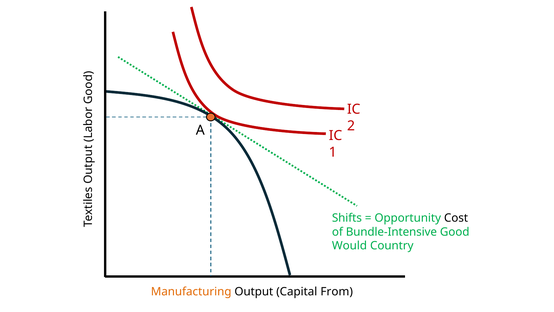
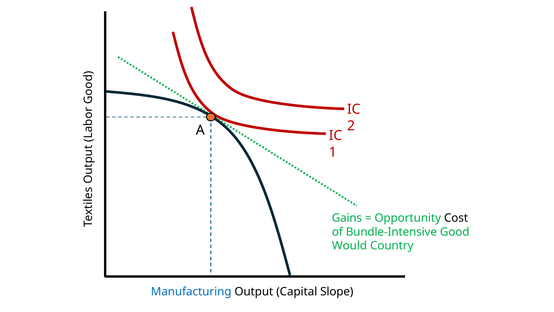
Shifts: Shifts -> Gains (347, 218)
Manufacturing colour: orange -> blue (191, 291)
From: From -> Slope (337, 291)
